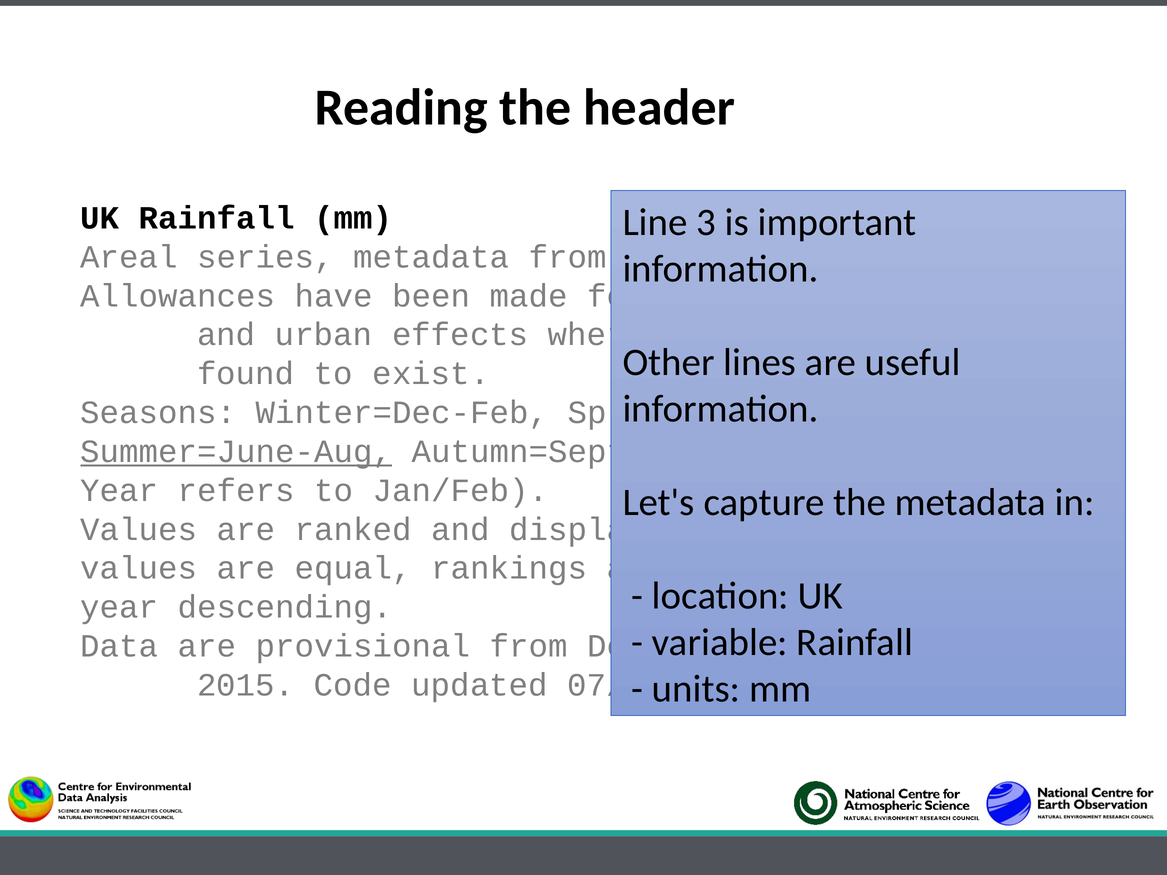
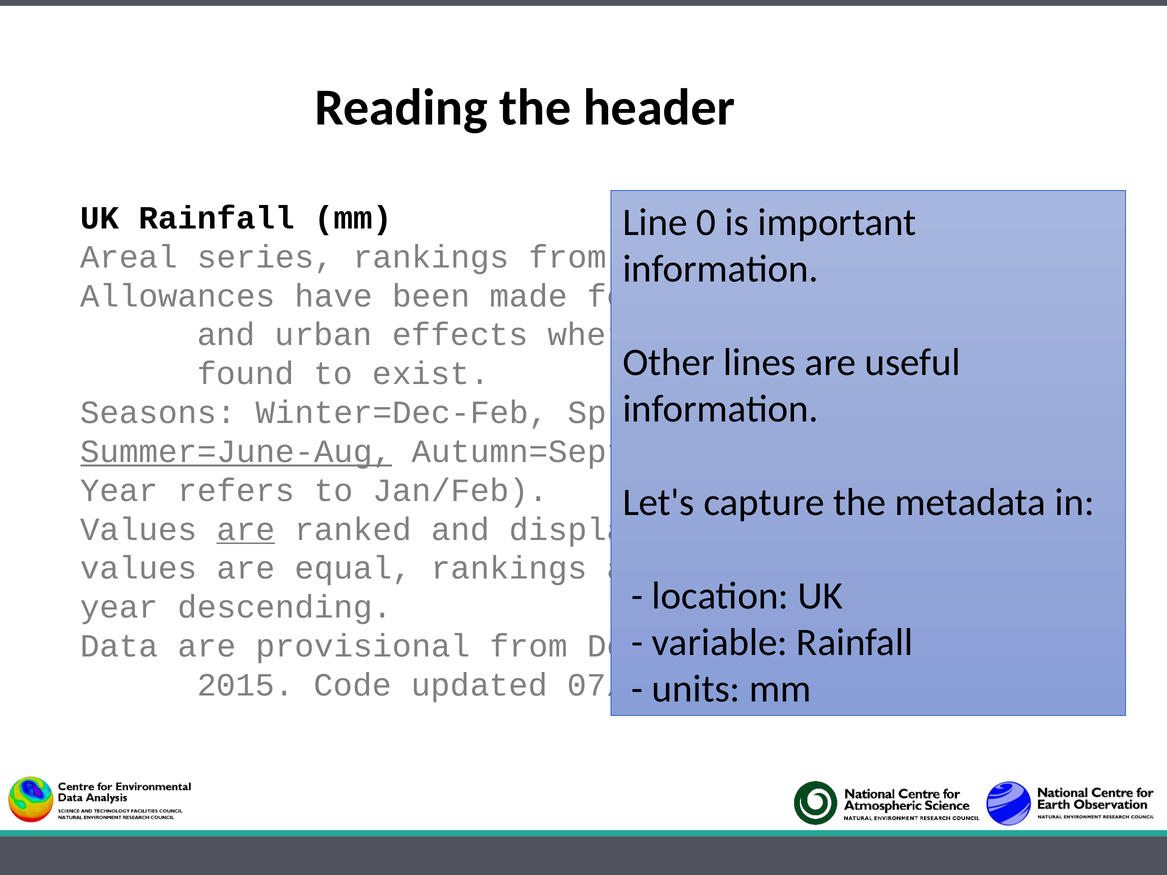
3: 3 -> 0 (706, 222)
series metadata: metadata -> rankings (431, 257)
are underline: none -> present (246, 529)
